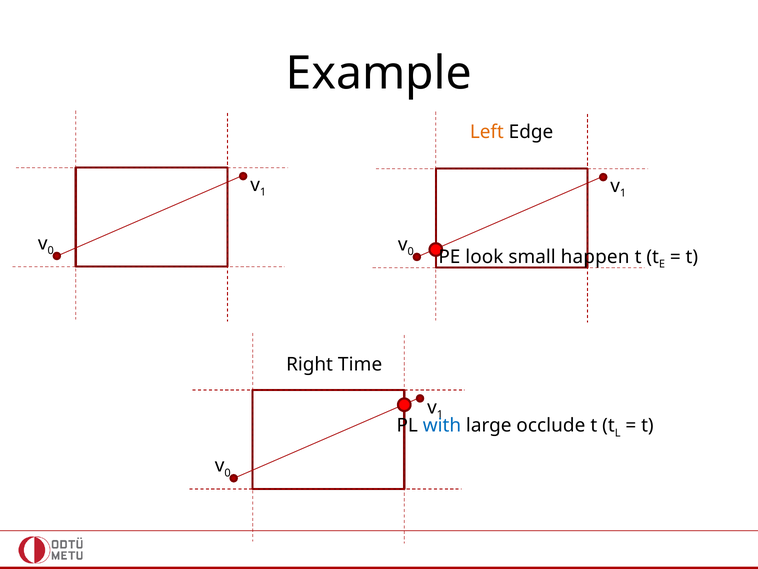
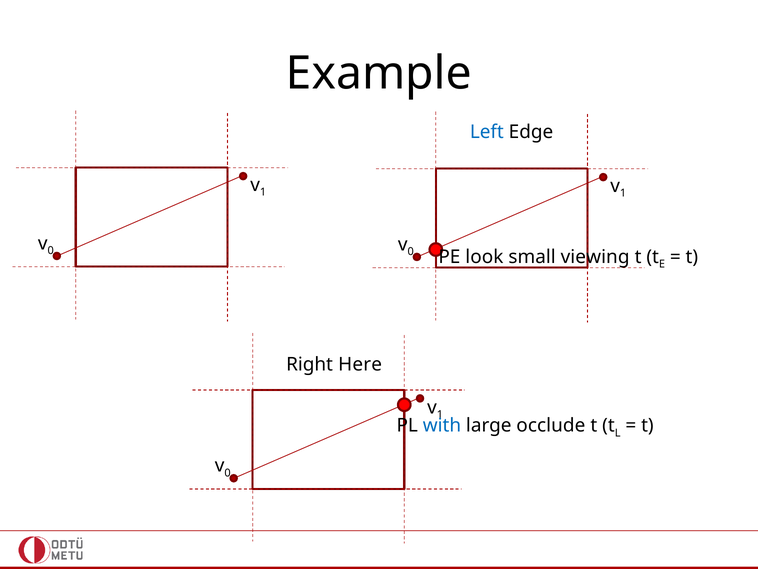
Left colour: orange -> blue (487, 132)
happen: happen -> viewing (595, 257)
Time: Time -> Here (360, 364)
